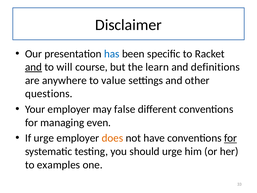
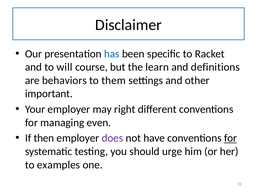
and underline: present -> none (34, 67)
anywhere: anywhere -> behaviors (64, 80)
value: value -> them (114, 80)
questions: questions -> important (49, 94)
false: false -> right (125, 109)
If urge: urge -> then (44, 138)
does colour: orange -> purple (112, 138)
